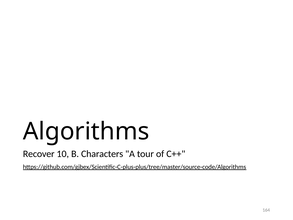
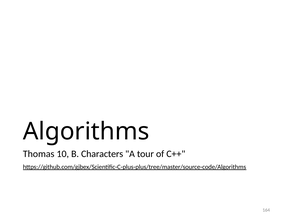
Recover: Recover -> Thomas (39, 154)
